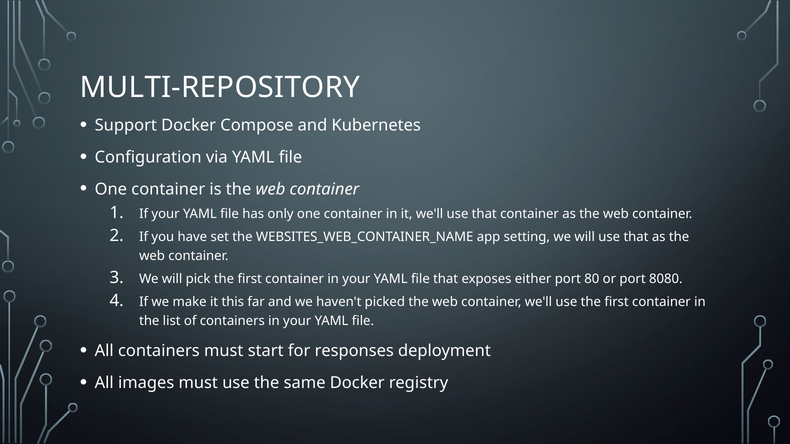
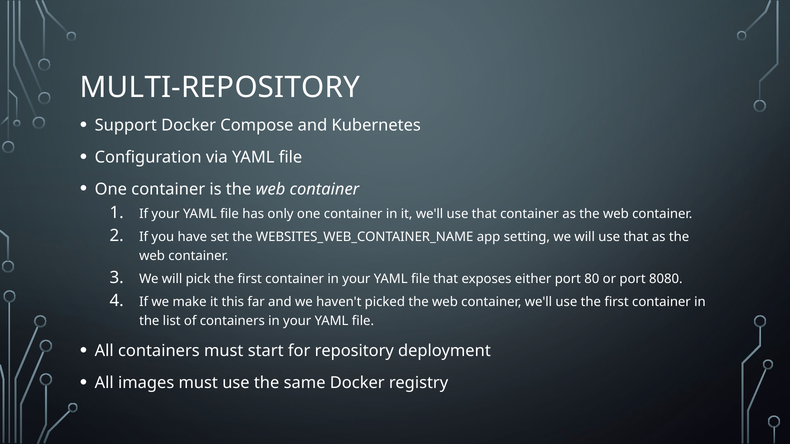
responses: responses -> repository (354, 351)
